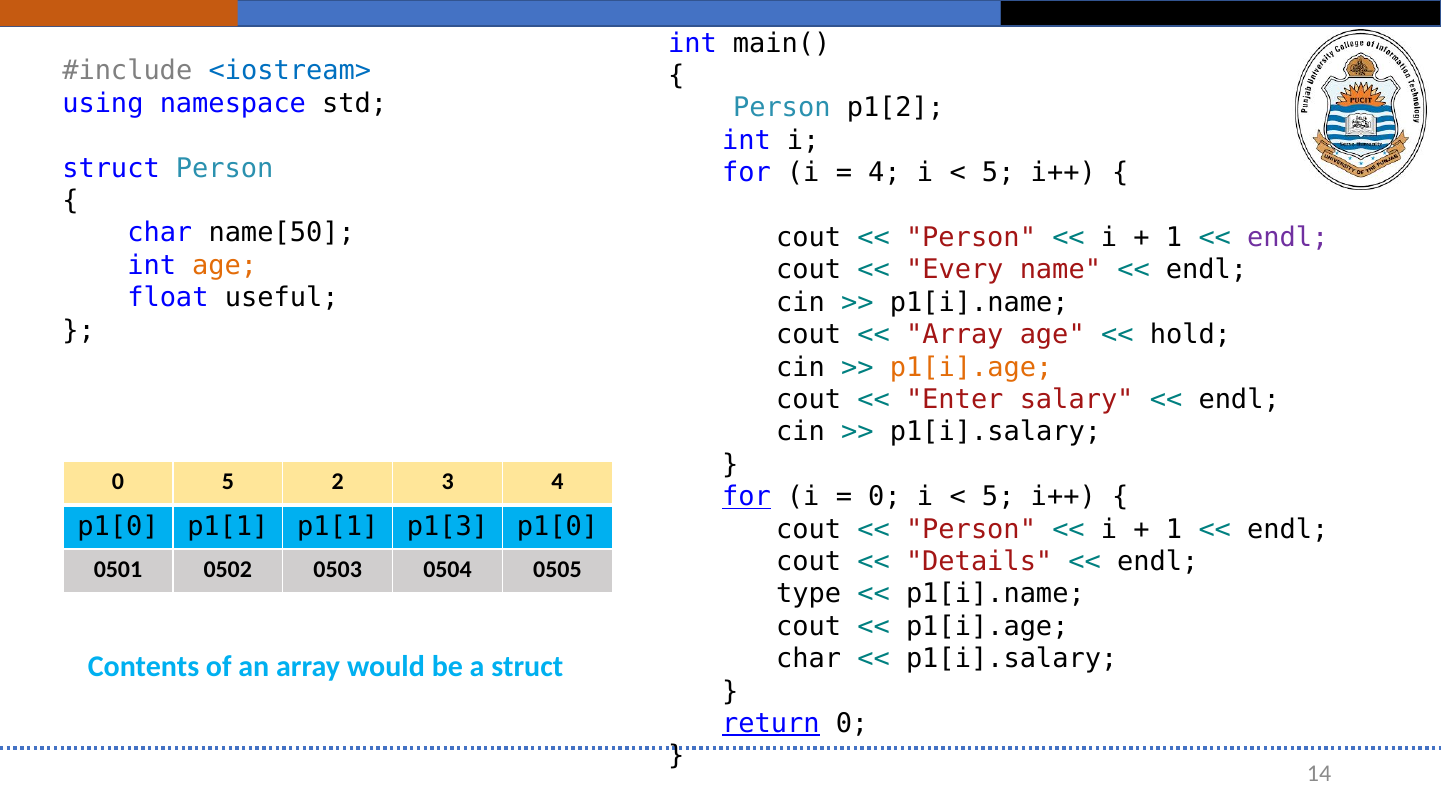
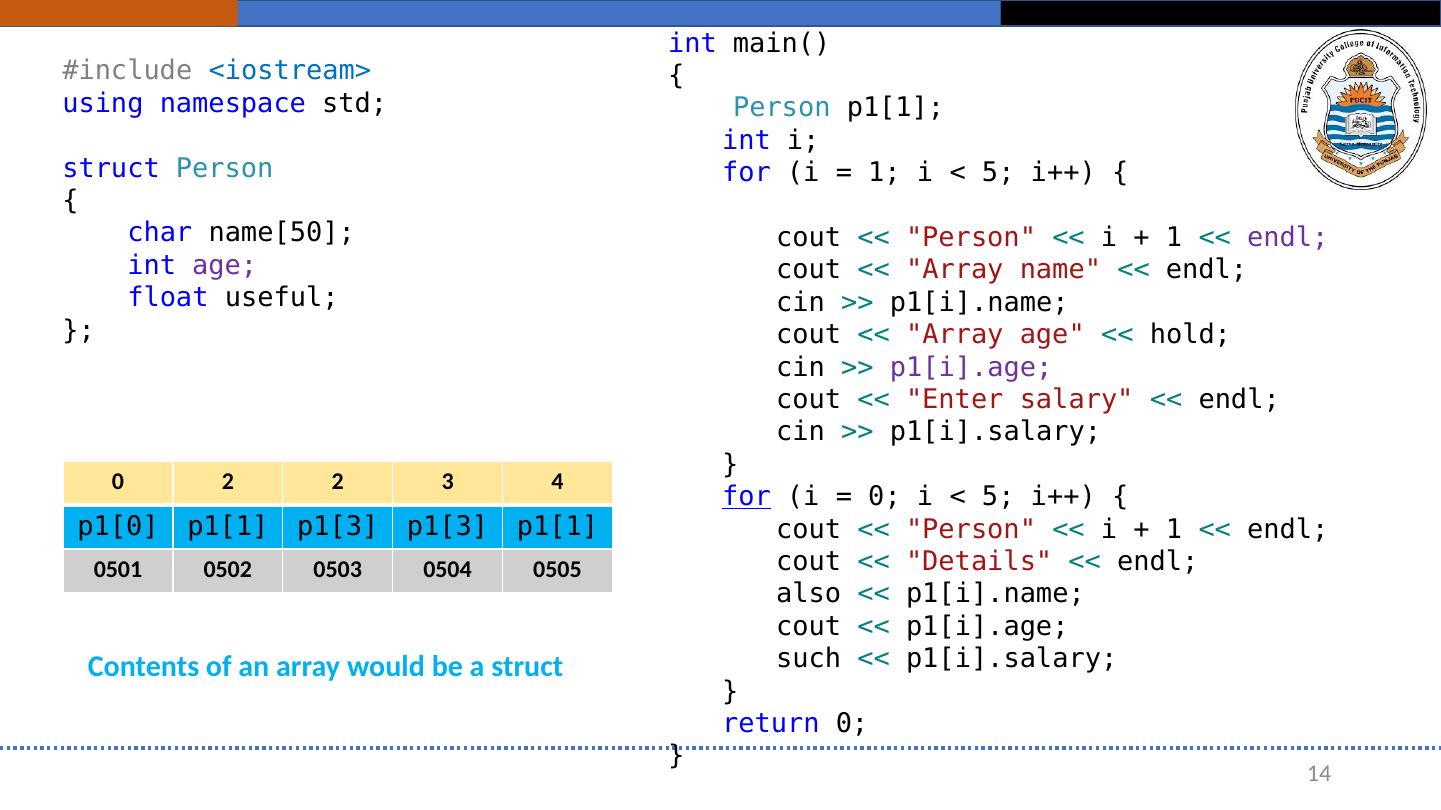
Person p1[2: p1[2 -> p1[1 (896, 108)
4: 4 -> 1 (884, 173)
age colour: orange -> purple (225, 265)
Every: Every -> Array (955, 270)
p1[i].age colour: orange -> purple (971, 367)
0 5: 5 -> 2 (228, 482)
p1[1 p1[1: p1[1 -> p1[3 (338, 527)
p1[3 p1[0: p1[0 -> p1[1 (557, 527)
type: type -> also (809, 594)
char: char -> such (809, 659)
return underline: present -> none (771, 724)
